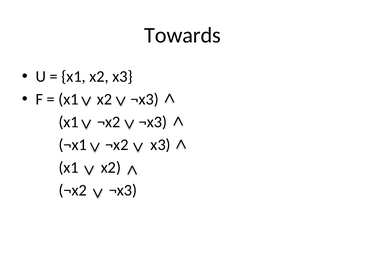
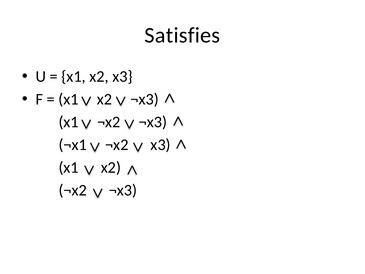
Towards: Towards -> Satisfies (182, 35)
